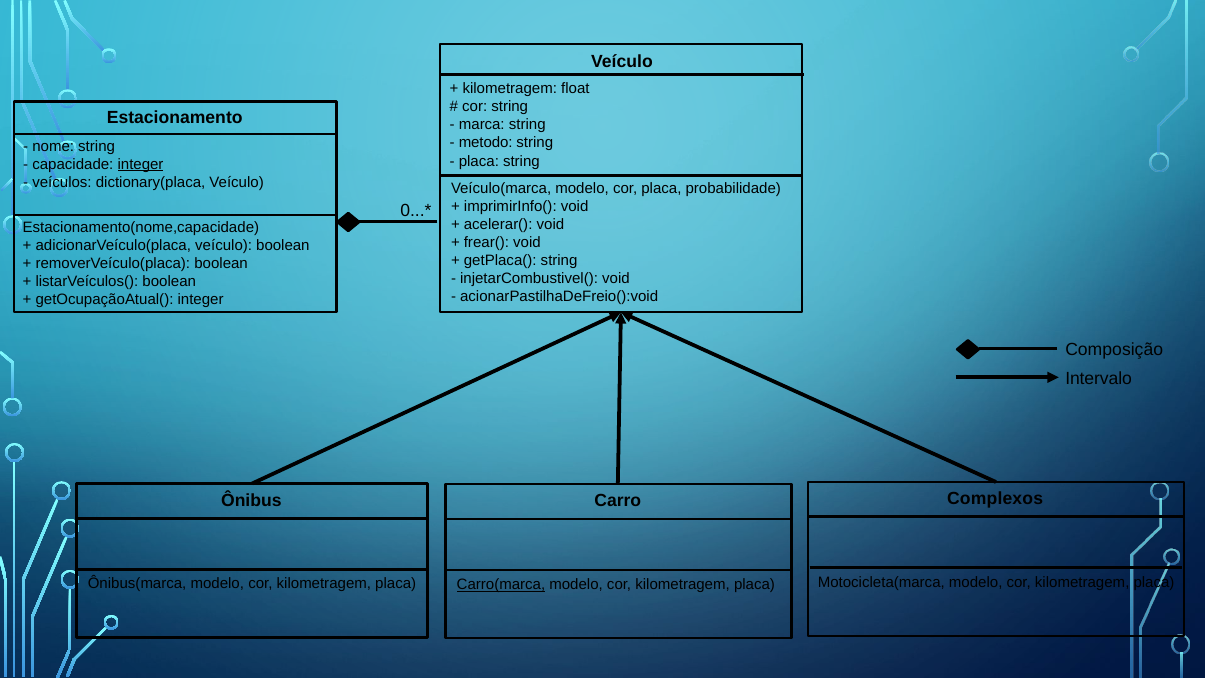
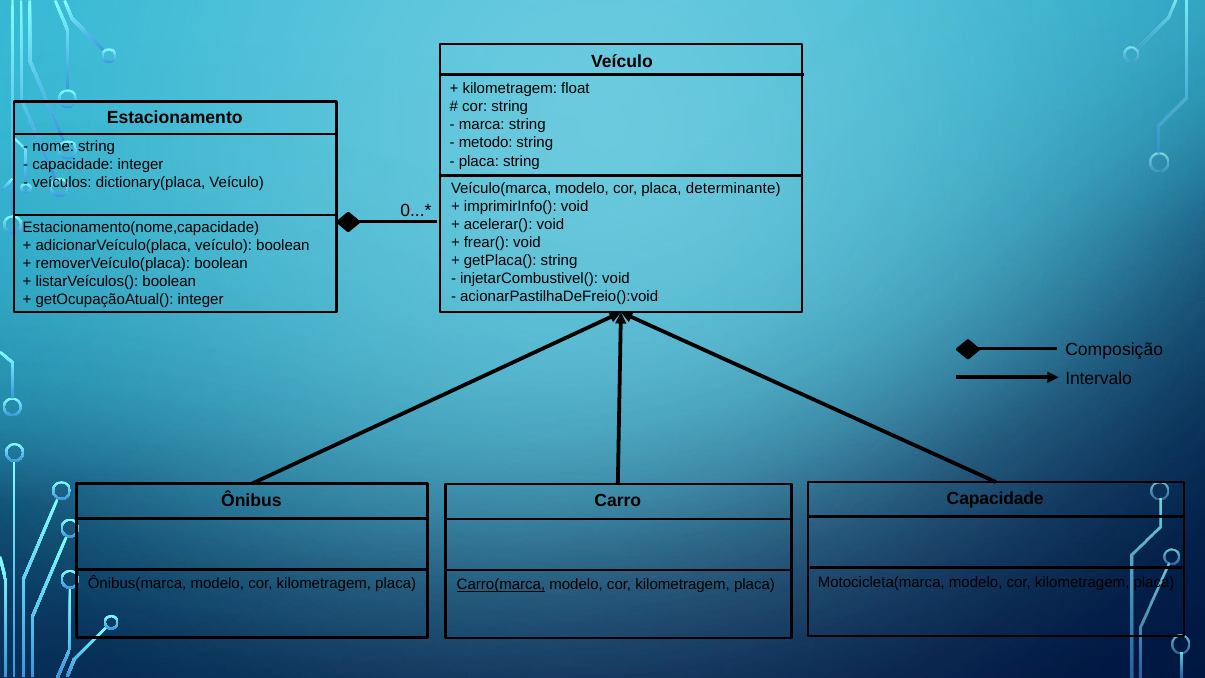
integer underline: present -> none (141, 164)
probabilidade: probabilidade -> determinante (733, 188)
Complexos: Complexos -> Capacidade (995, 499)
